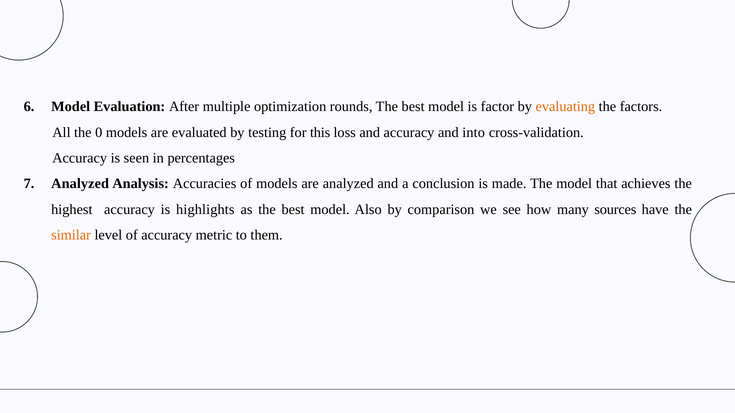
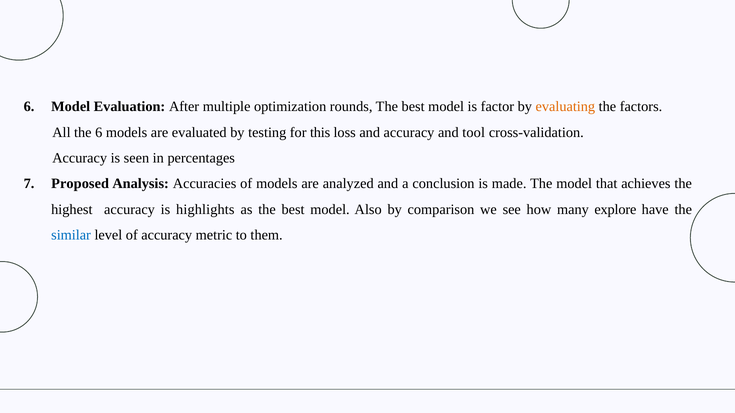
the 0: 0 -> 6 (99, 132)
into: into -> tool (474, 132)
Analyzed: Analyzed -> Proposed (80, 184)
sources: sources -> explore (615, 210)
similar colour: orange -> blue (71, 235)
